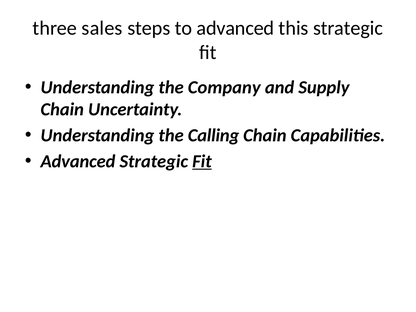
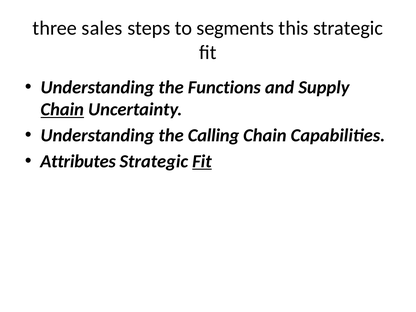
to advanced: advanced -> segments (235, 28)
Company: Company -> Functions (224, 87)
Chain underline: none -> present (62, 109)
Advanced: Advanced -> Attributes (78, 161)
